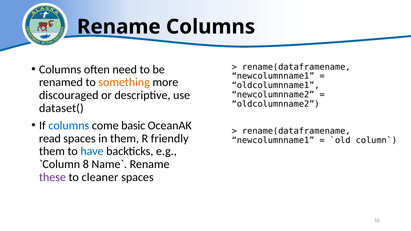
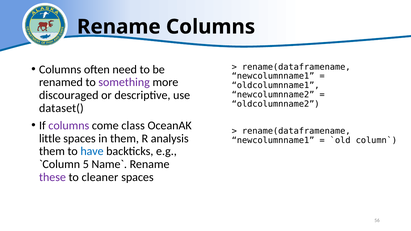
something colour: orange -> purple (124, 82)
columns colour: blue -> purple (69, 126)
basic: basic -> class (133, 126)
read: read -> little (50, 139)
friendly: friendly -> analysis (170, 139)
8: 8 -> 5 (86, 164)
